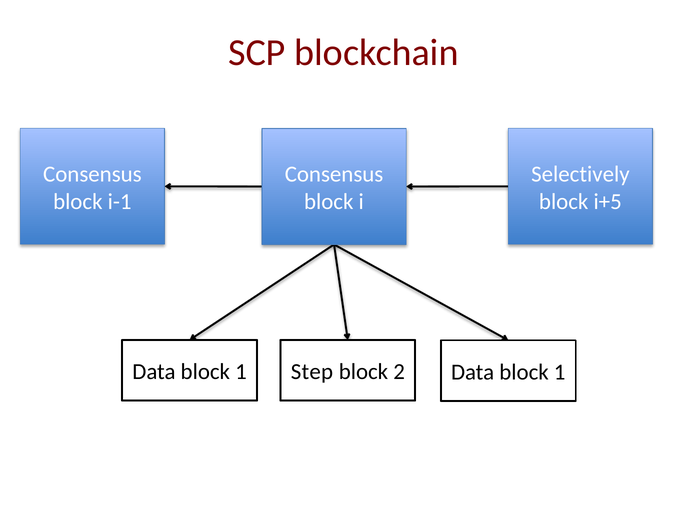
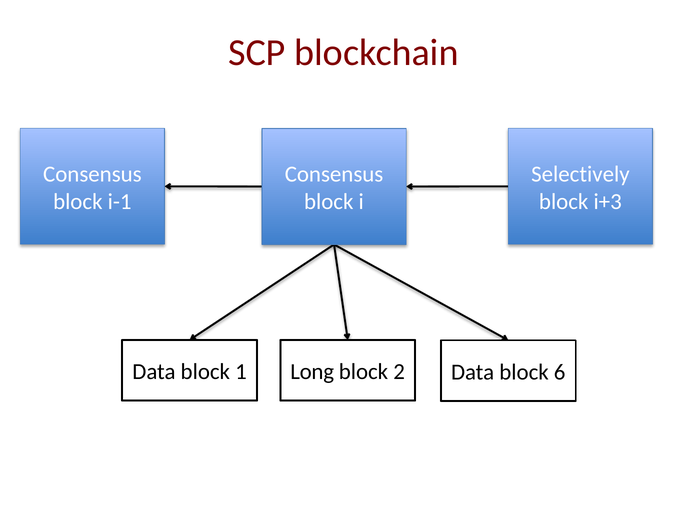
i+5: i+5 -> i+3 (608, 202)
Step: Step -> Long (312, 372)
2 Data block 1: 1 -> 6 (560, 372)
